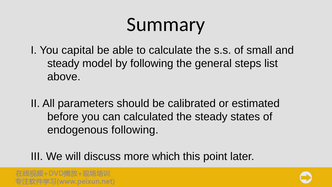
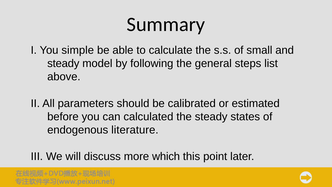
capital: capital -> simple (78, 50)
endogenous following: following -> literature (135, 130)
